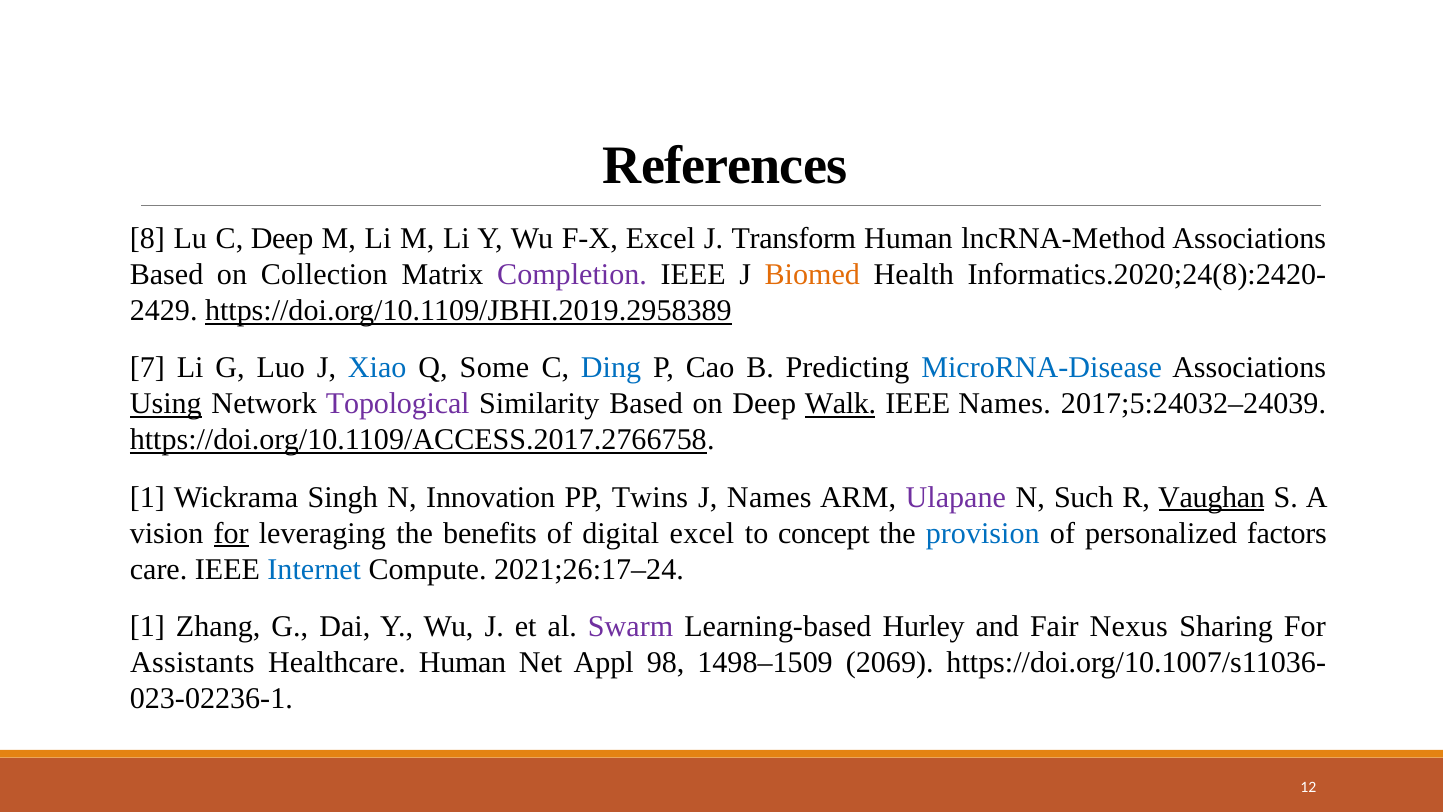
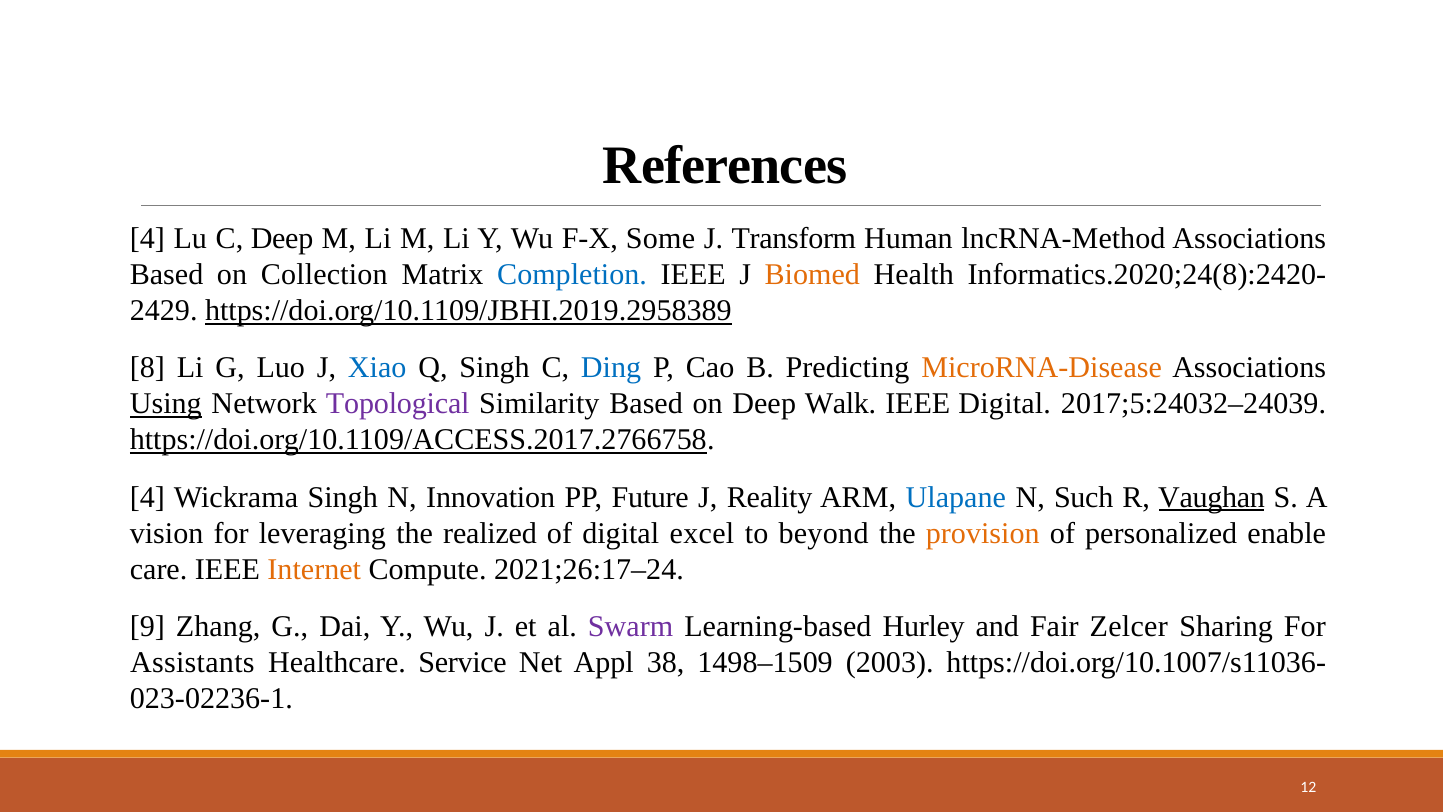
8: 8 -> 4 (147, 238)
F-X Excel: Excel -> Some (660, 238)
Completion colour: purple -> blue (572, 274)
7: 7 -> 8 (147, 368)
Q Some: Some -> Singh (495, 368)
MicroRNA-Disease colour: blue -> orange (1042, 368)
Walk underline: present -> none (840, 404)
IEEE Names: Names -> Digital (1005, 404)
1: 1 -> 4 (147, 497)
Twins: Twins -> Future (650, 497)
J Names: Names -> Reality (770, 497)
Ulapane colour: purple -> blue (956, 497)
for underline: present -> none (231, 533)
benefits: benefits -> realized (490, 533)
concept: concept -> beyond (824, 533)
provision colour: blue -> orange (983, 533)
factors: factors -> enable (1287, 533)
Internet colour: blue -> orange (314, 569)
1: 1 -> 9 (147, 626)
Nexus: Nexus -> Zelcer (1129, 626)
Healthcare Human: Human -> Service (463, 662)
98: 98 -> 38 (666, 662)
2069: 2069 -> 2003 (890, 662)
